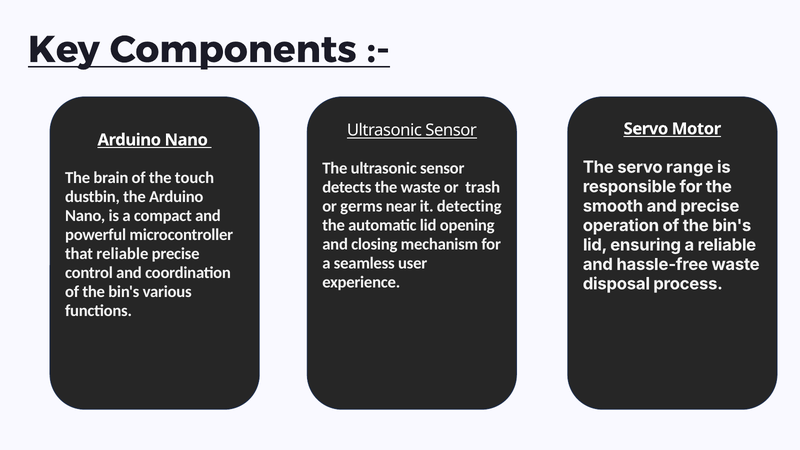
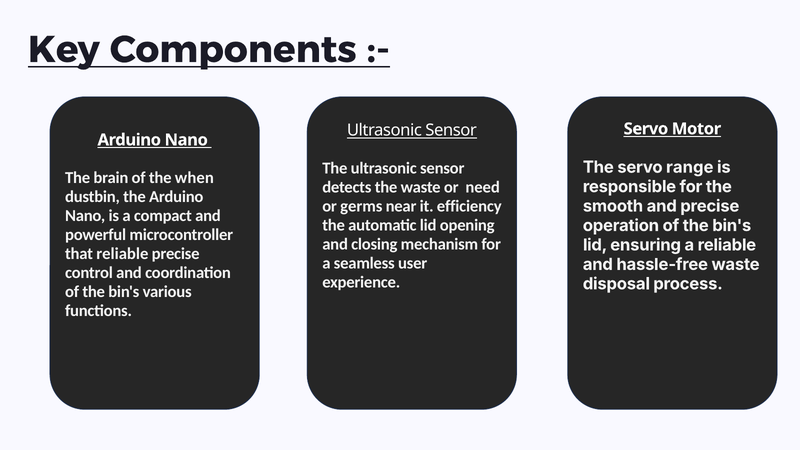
touch: touch -> when (194, 178)
trash: trash -> need (483, 187)
detecting: detecting -> efficiency (469, 206)
